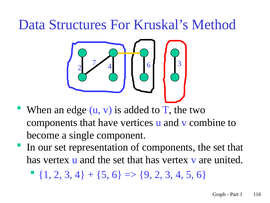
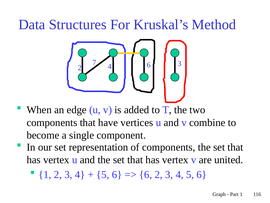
9: 9 -> 6 (146, 174)
